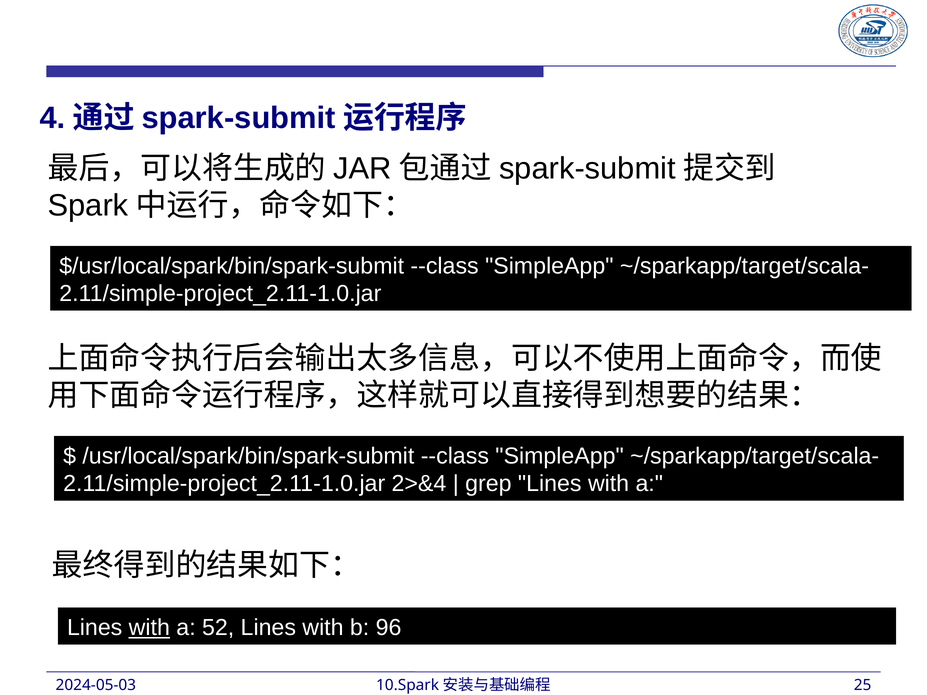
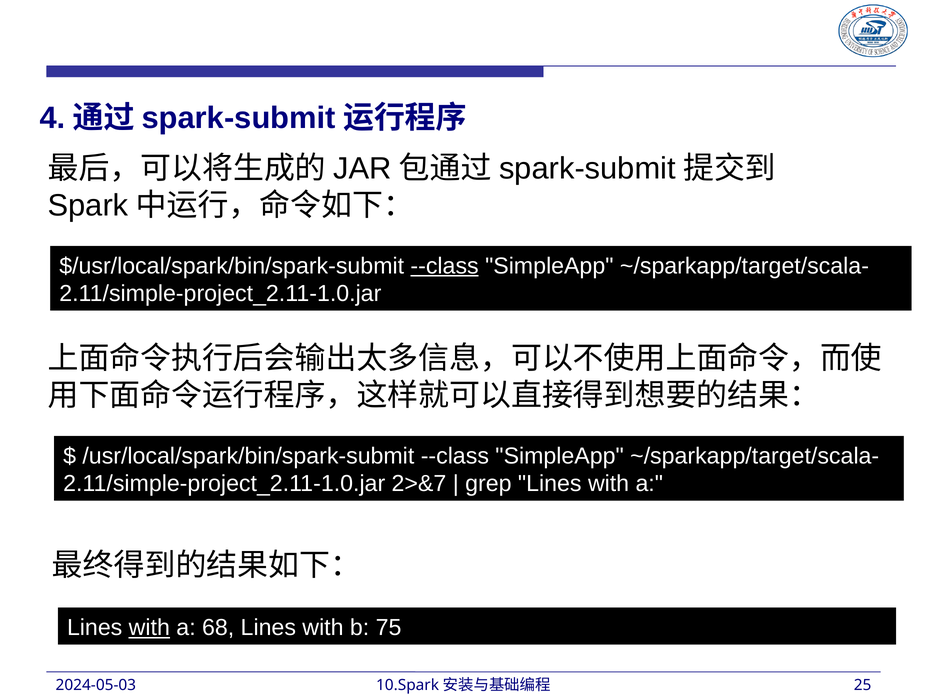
--class underline: none -> present (445, 266)
2>&4: 2>&4 -> 2>&7 (419, 484)
52: 52 -> 68 (218, 628)
96: 96 -> 75 (389, 628)
